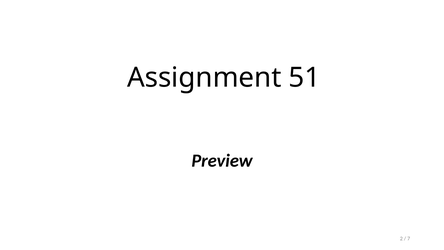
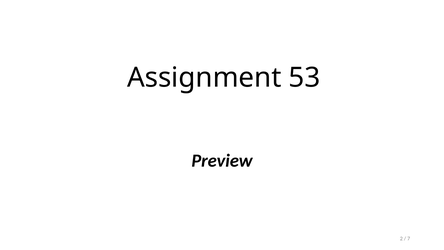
51: 51 -> 53 (305, 78)
